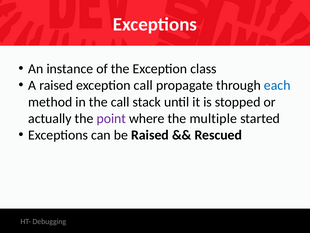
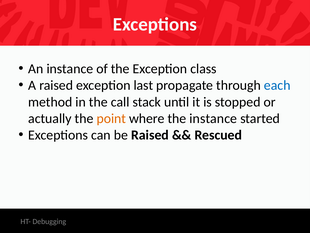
exception call: call -> last (143, 85)
point colour: purple -> orange (111, 118)
the multiple: multiple -> instance (213, 118)
